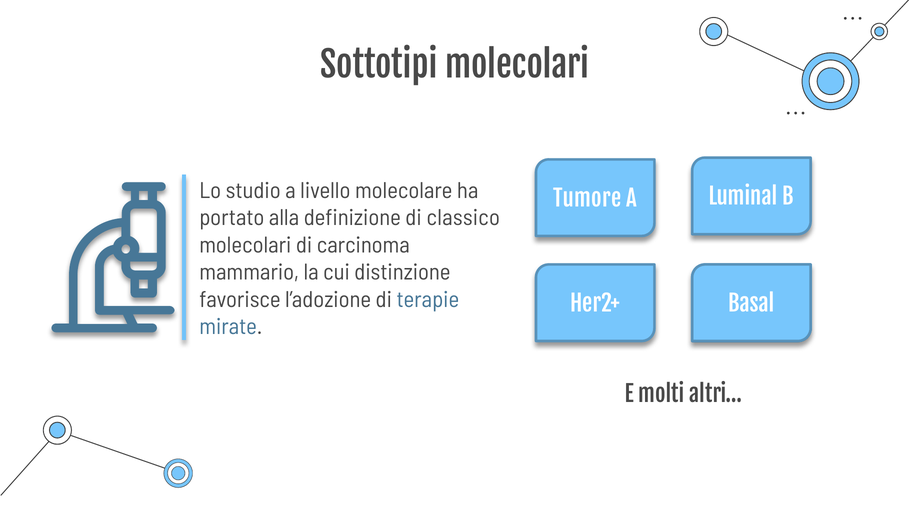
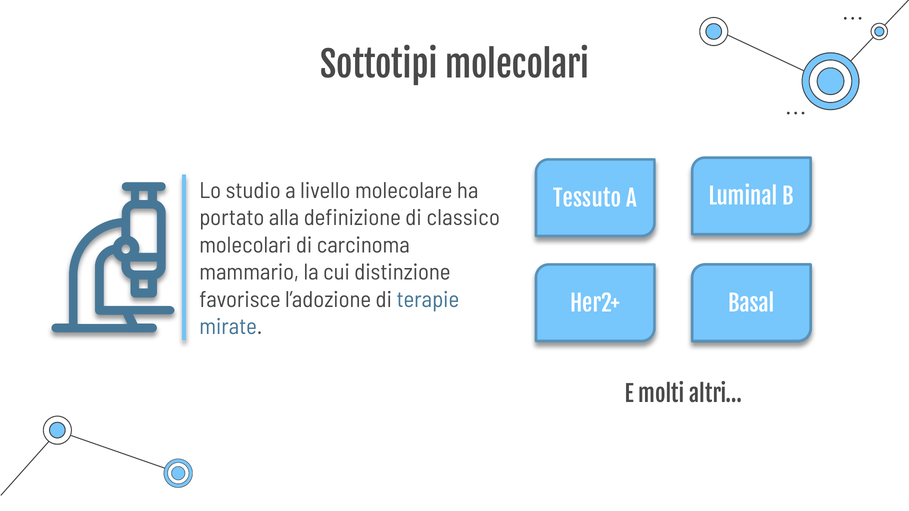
Tumore: Tumore -> Tessuto (587, 199)
